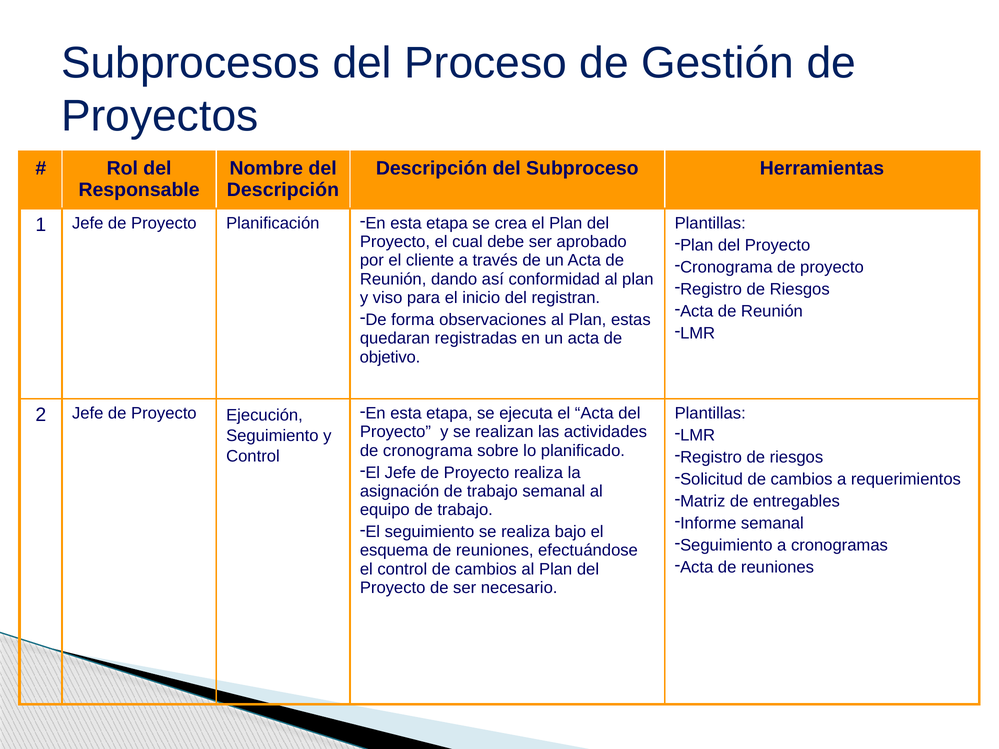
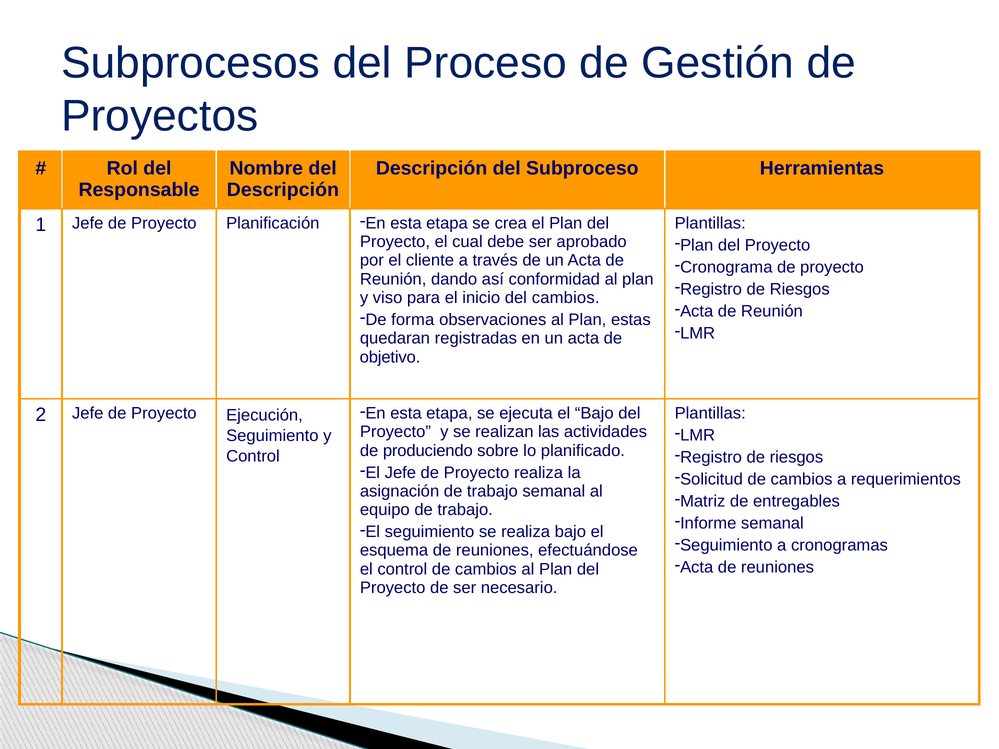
del registran: registran -> cambios (566, 298)
el Acta: Acta -> Bajo (594, 413)
de cronograma: cronograma -> produciendo (428, 451)
